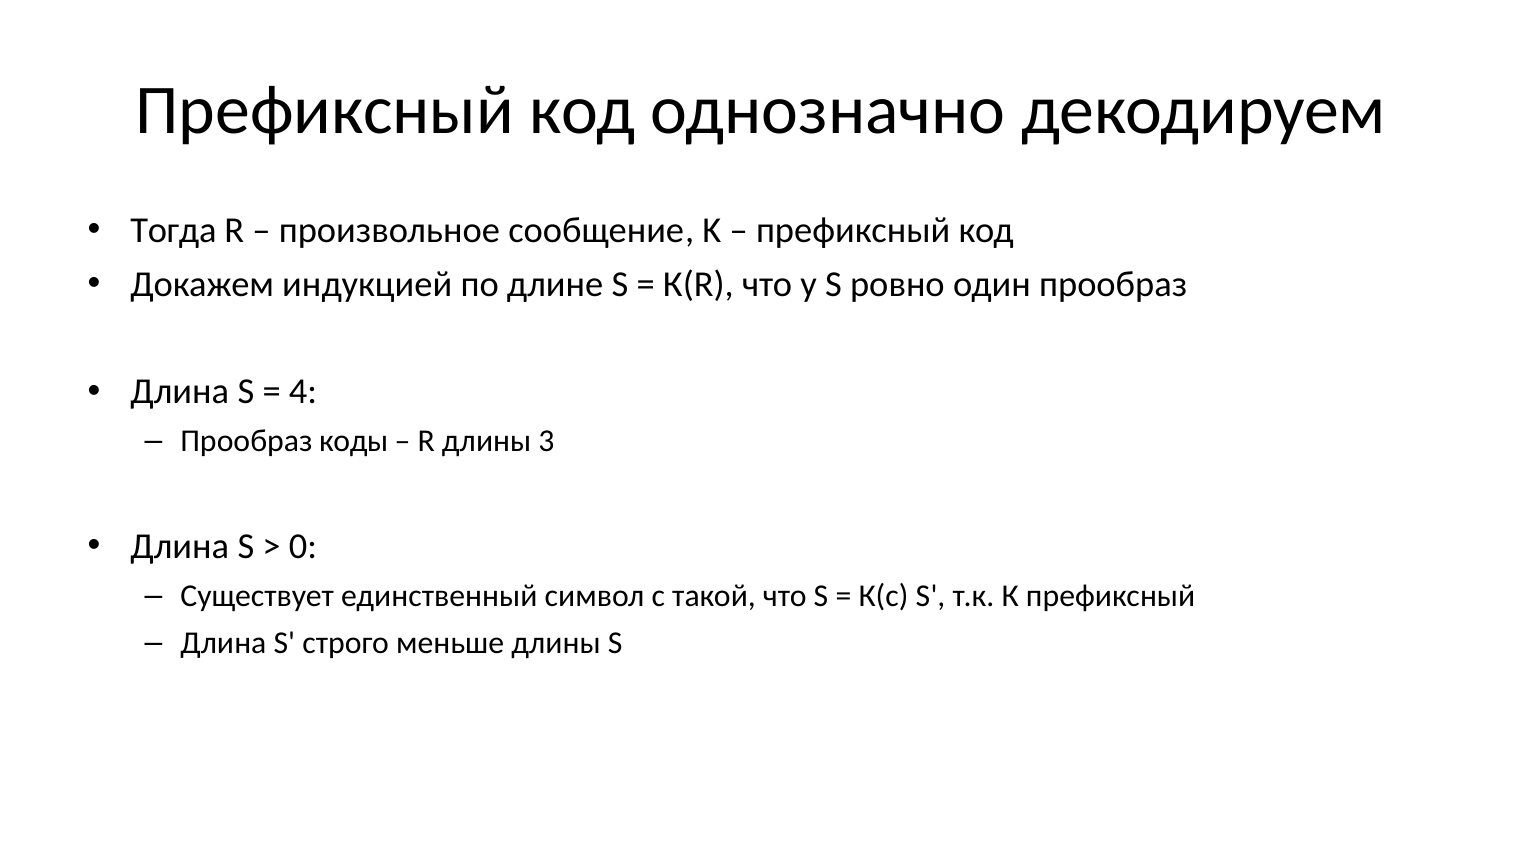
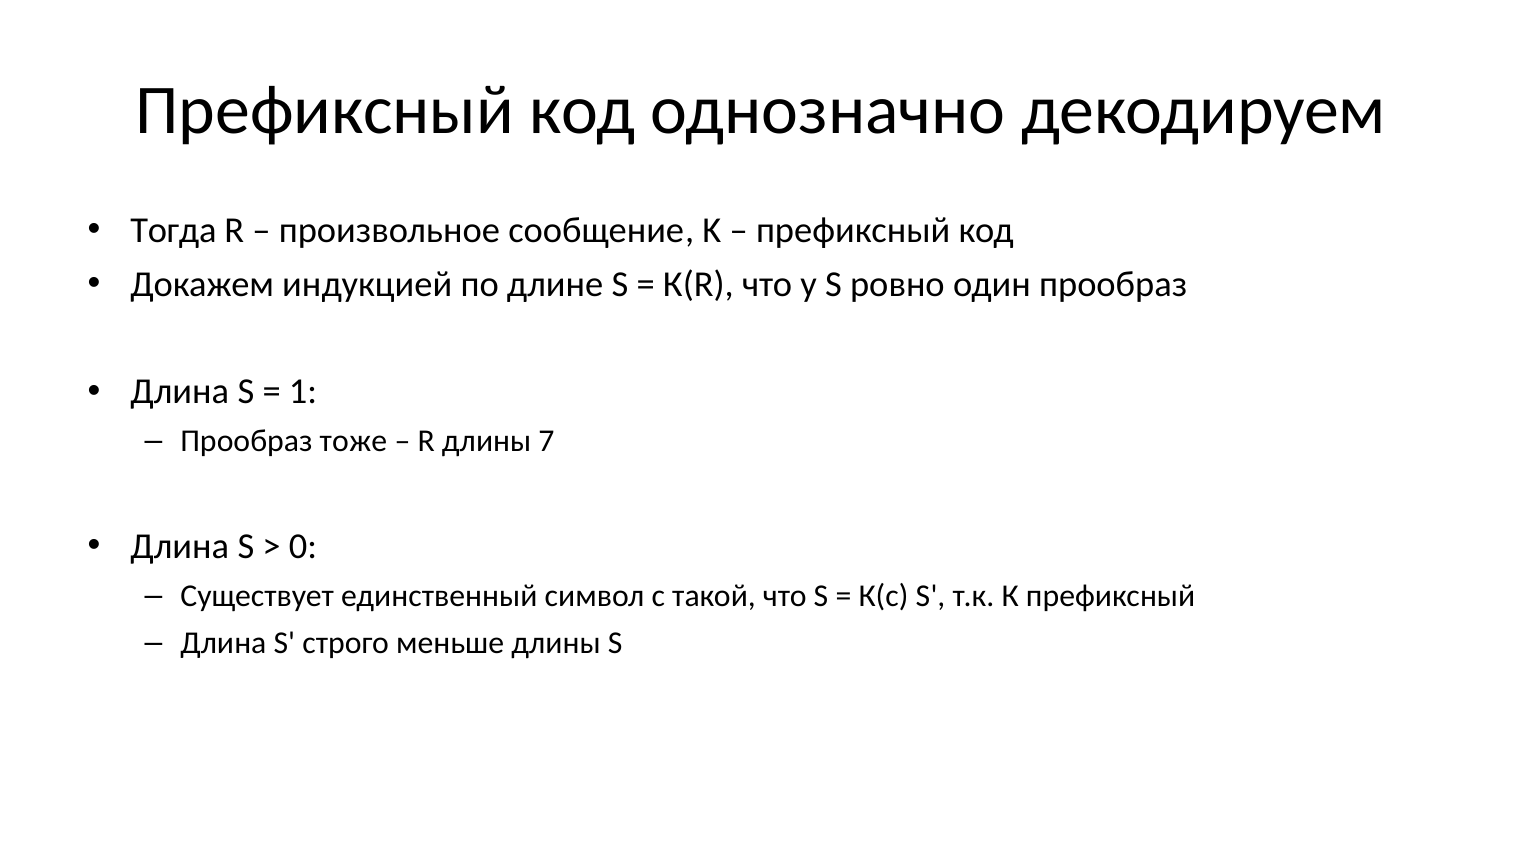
4: 4 -> 1 (303, 392)
Прообраз коды: коды -> тоже (353, 441)
3: 3 -> 7 (547, 441)
